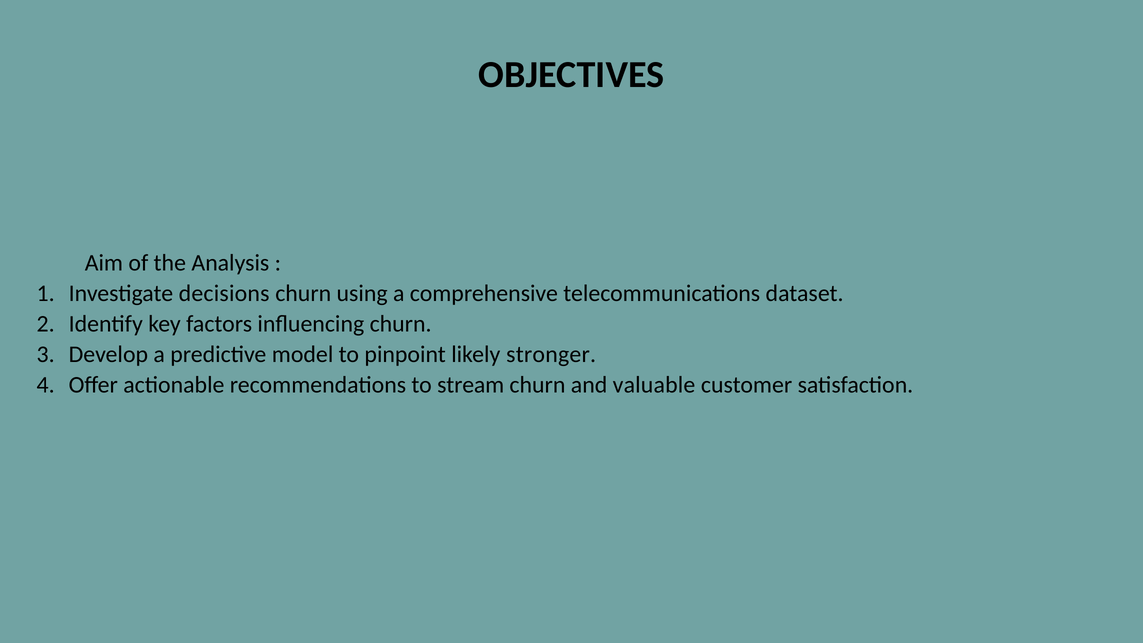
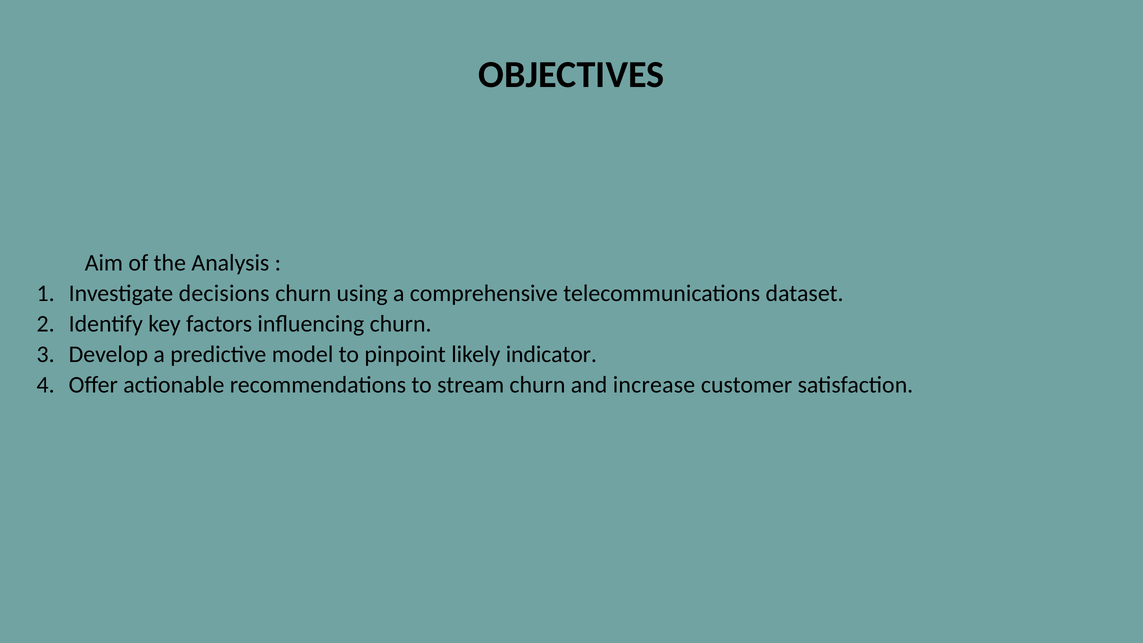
stronger: stronger -> indicator (551, 355)
valuable: valuable -> increase (654, 385)
